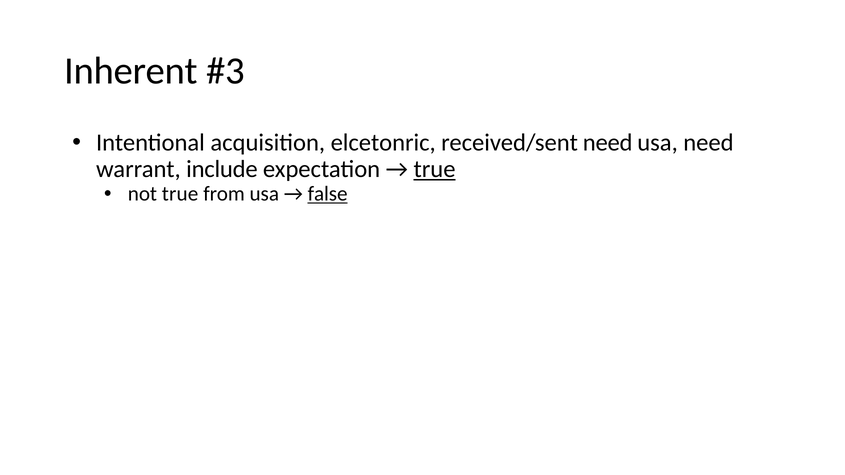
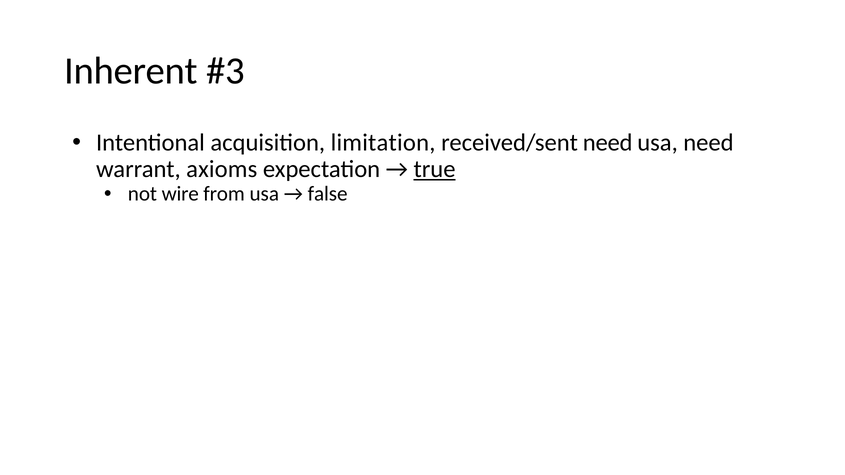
elcetonric: elcetonric -> limitation (383, 143)
include: include -> axioms (222, 169)
not true: true -> wire (180, 194)
false underline: present -> none (328, 194)
